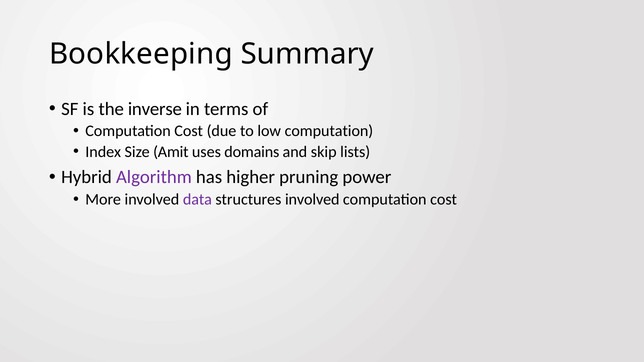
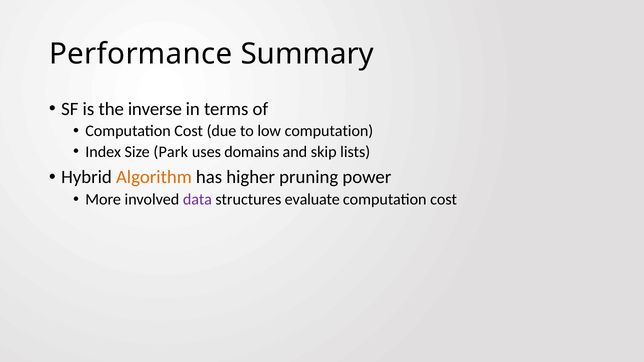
Bookkeeping: Bookkeeping -> Performance (141, 54)
Amit: Amit -> Park (171, 152)
Algorithm colour: purple -> orange (154, 177)
structures involved: involved -> evaluate (312, 200)
